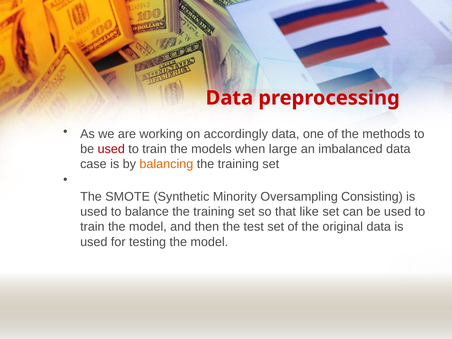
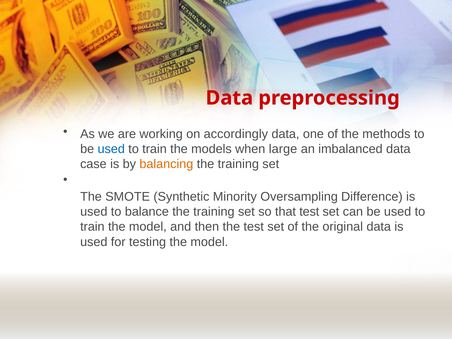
used colour: red -> blue (111, 149)
Consisting: Consisting -> Difference (372, 197)
that like: like -> test (309, 212)
